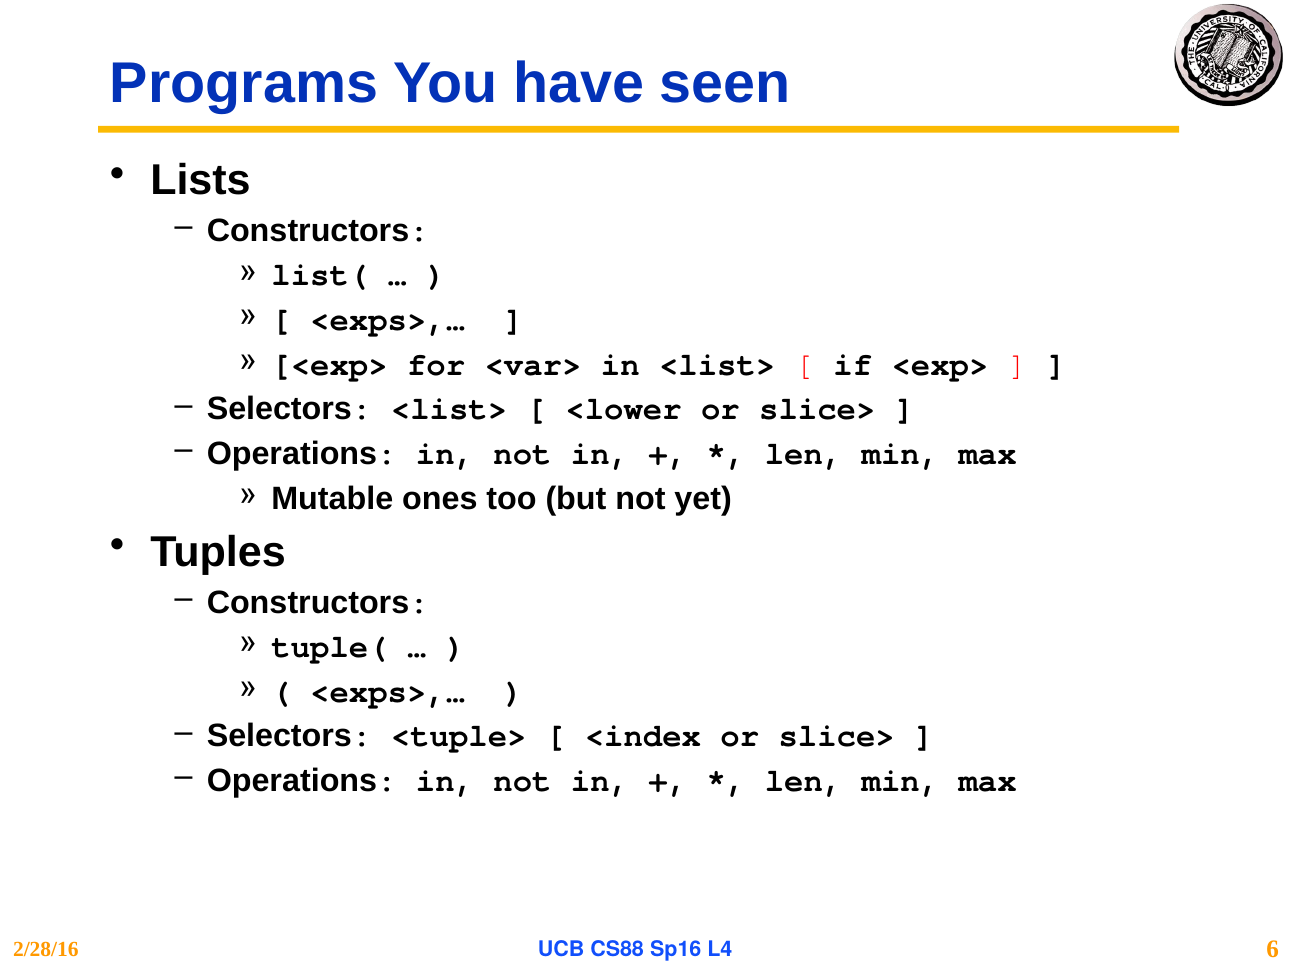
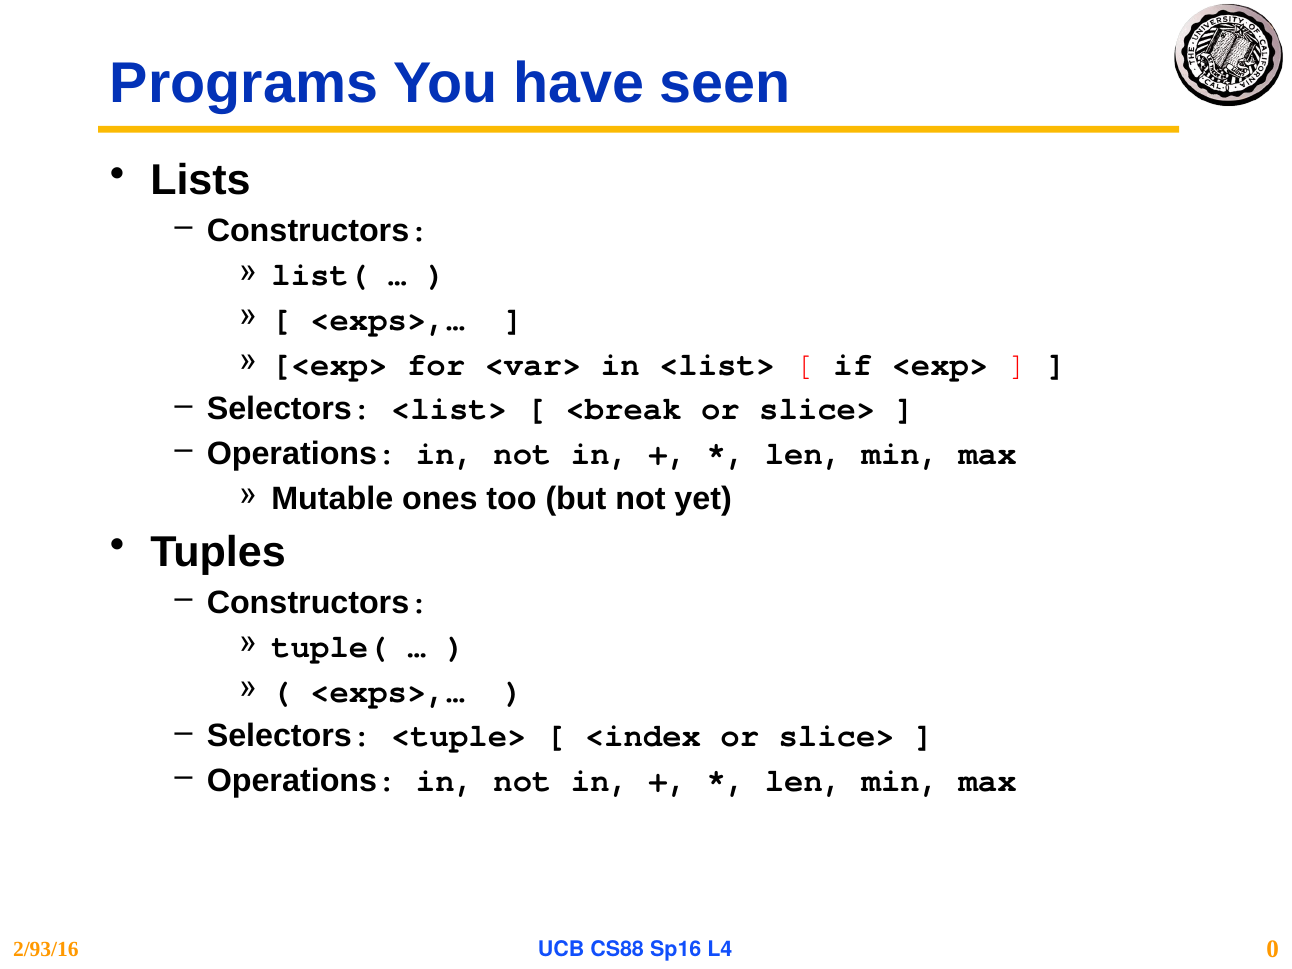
<lower: <lower -> <break (624, 409)
2/28/16: 2/28/16 -> 2/93/16 (46, 949)
6: 6 -> 0 (1273, 949)
